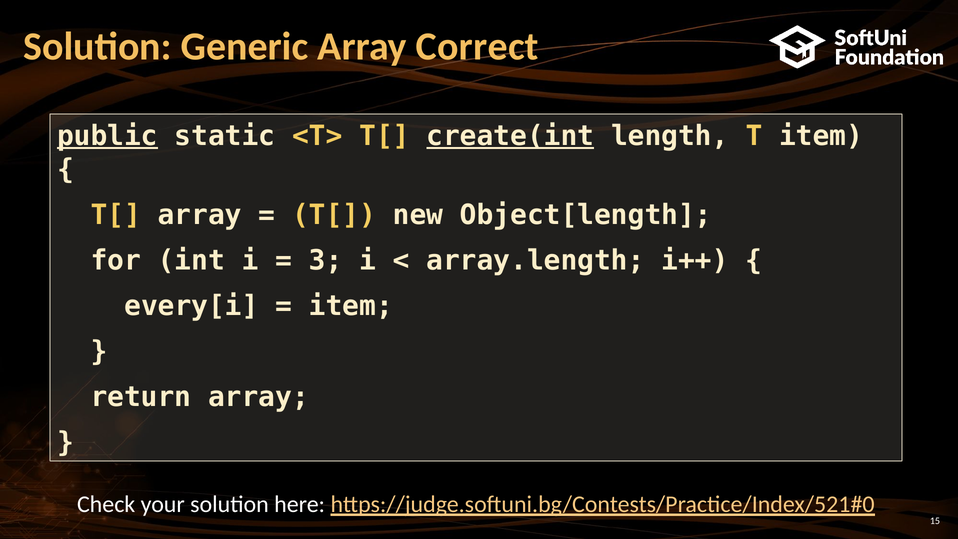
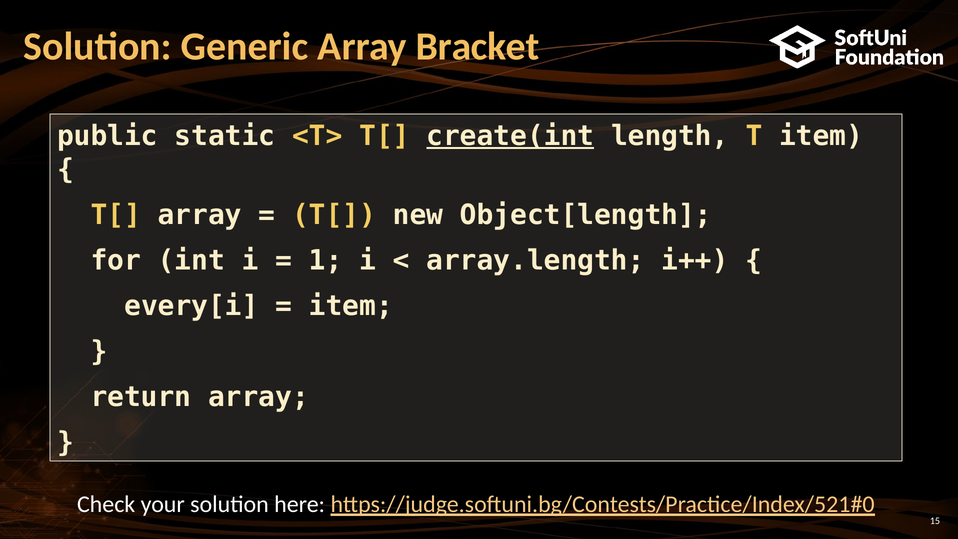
Correct: Correct -> Bracket (478, 47)
public underline: present -> none (107, 136)
3: 3 -> 1 (326, 261)
